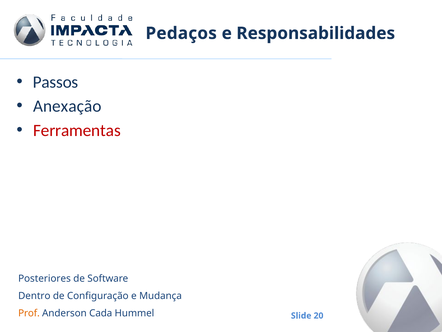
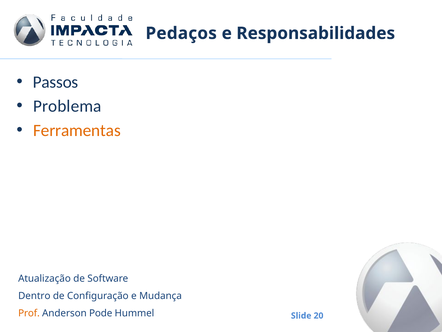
Anexação: Anexação -> Problema (67, 106)
Ferramentas colour: red -> orange (77, 130)
Posteriores: Posteriores -> Atualização (45, 278)
Cada: Cada -> Pode (101, 313)
